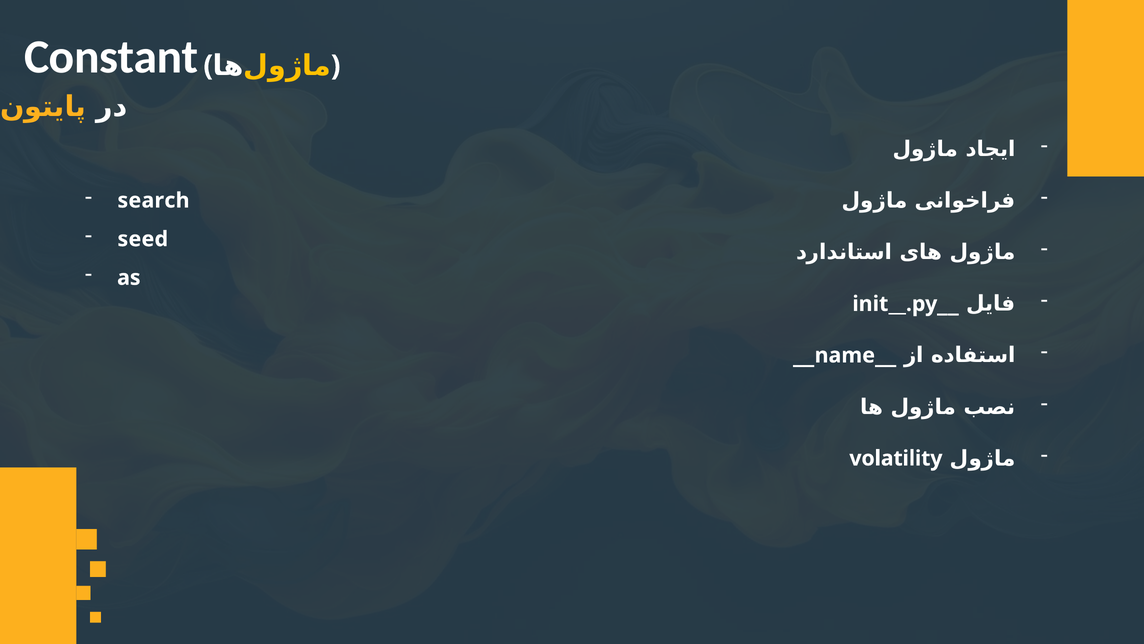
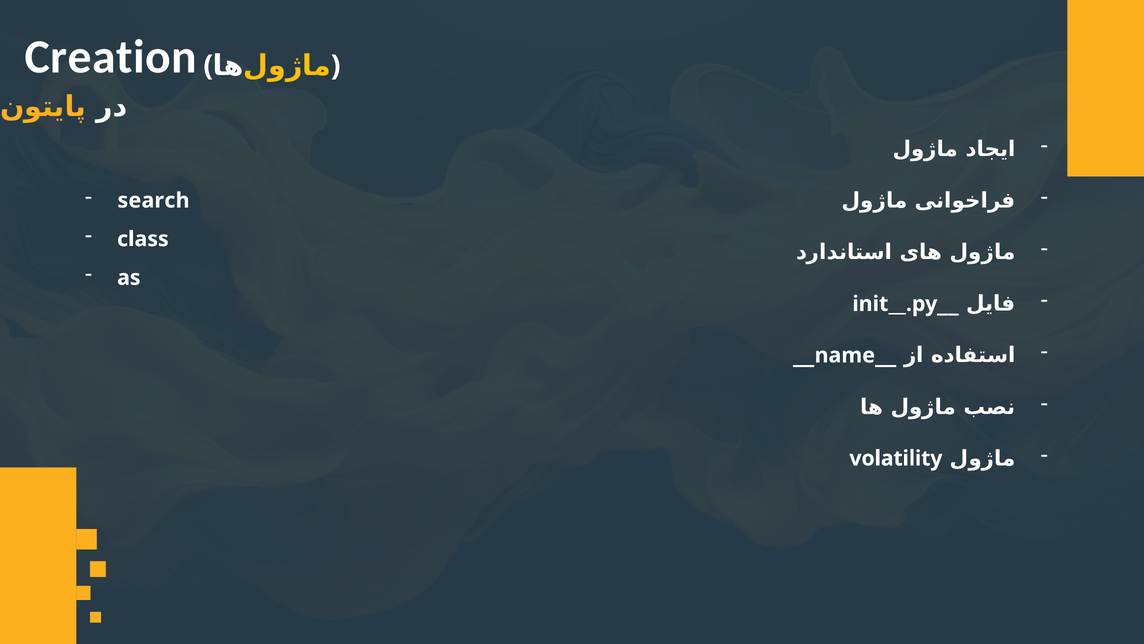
Constant: Constant -> Creation (111, 57)
seed: seed -> class (143, 239)
